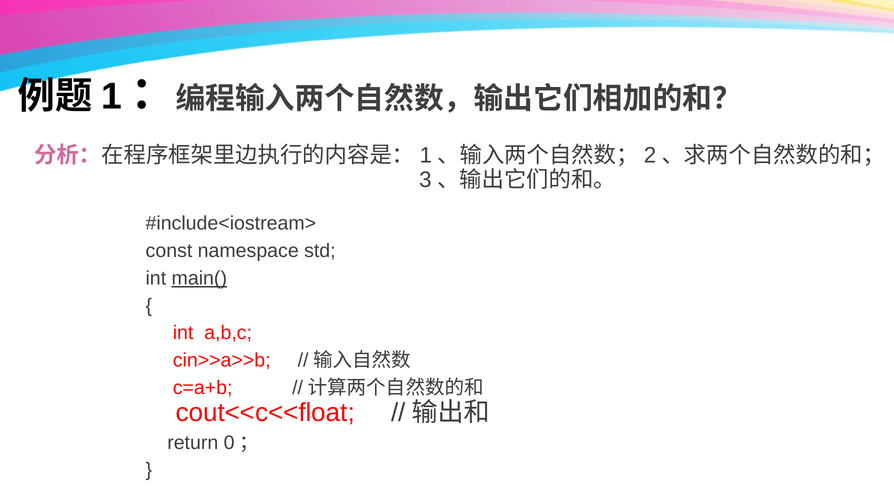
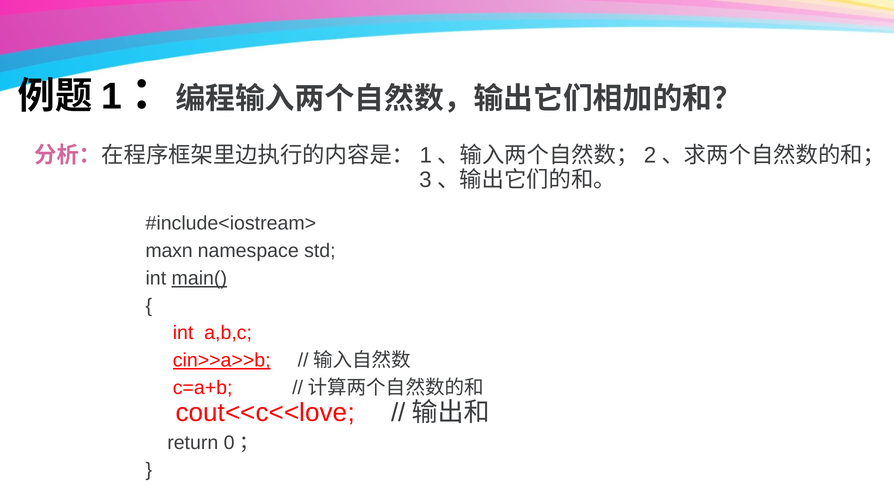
const: const -> maxn (169, 251)
cin>>a>>b underline: none -> present (222, 360)
cout<<c<<float: cout<<c<<float -> cout<<c<<love (265, 413)
